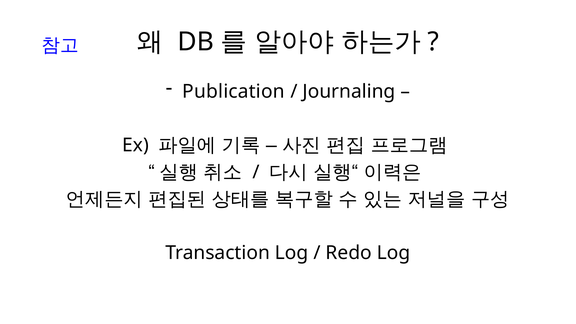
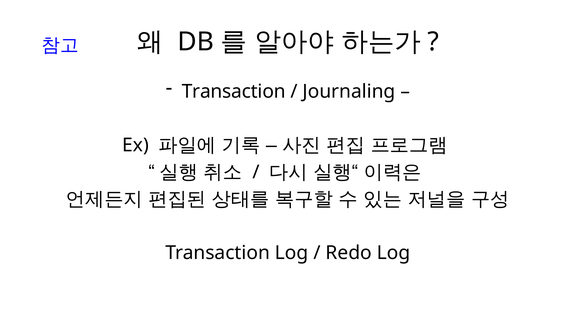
Publication: Publication -> Transaction (234, 91)
